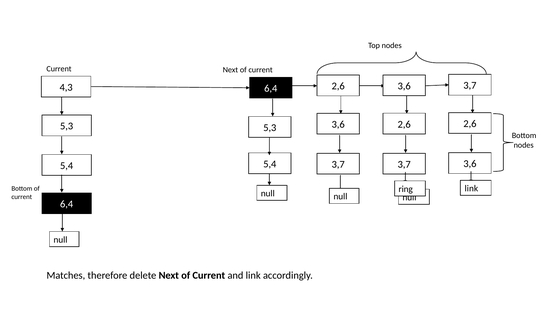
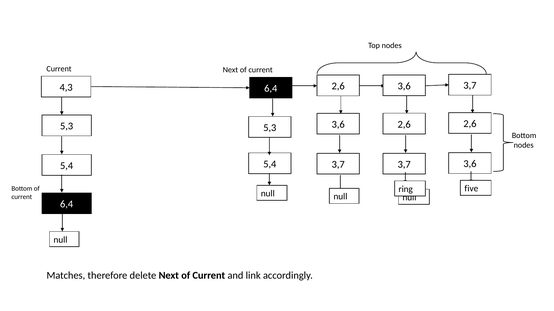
link: link -> five (471, 189)
